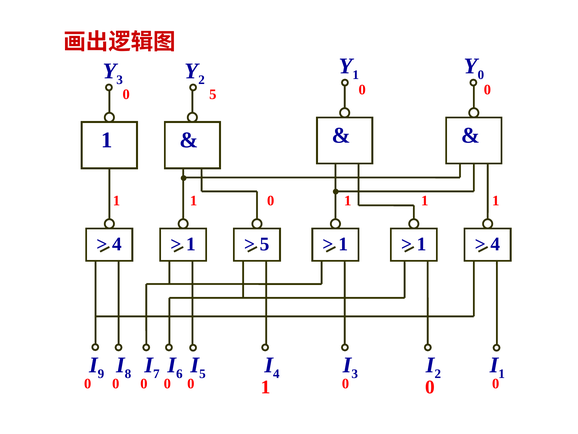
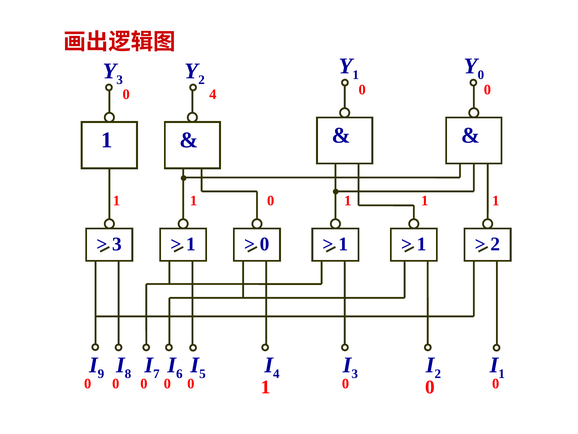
0 5: 5 -> 4 (213, 94)
4: 4 -> 3 (117, 244)
5: 5 -> 0 (265, 244)
4: 4 -> 2 (495, 244)
